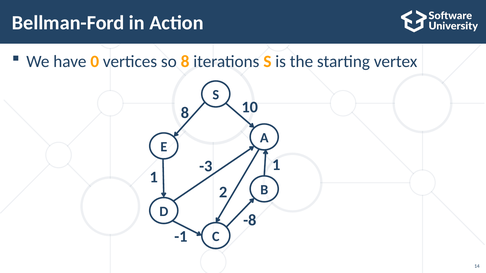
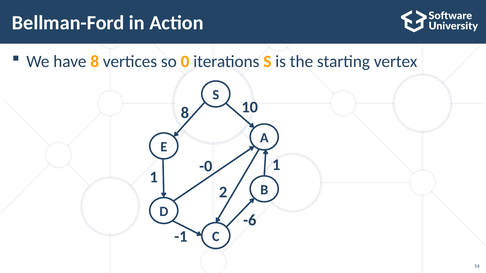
have 0: 0 -> 8 (95, 62)
so 8: 8 -> 0 (185, 62)
-3: -3 -> -0 (206, 166)
-8: -8 -> -6 (250, 220)
